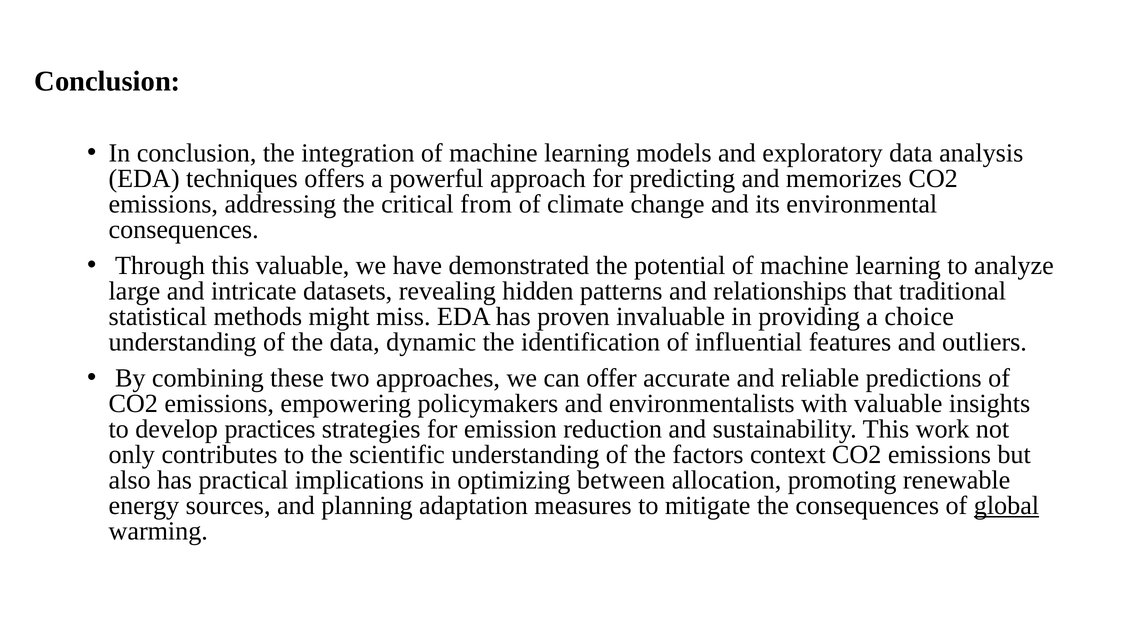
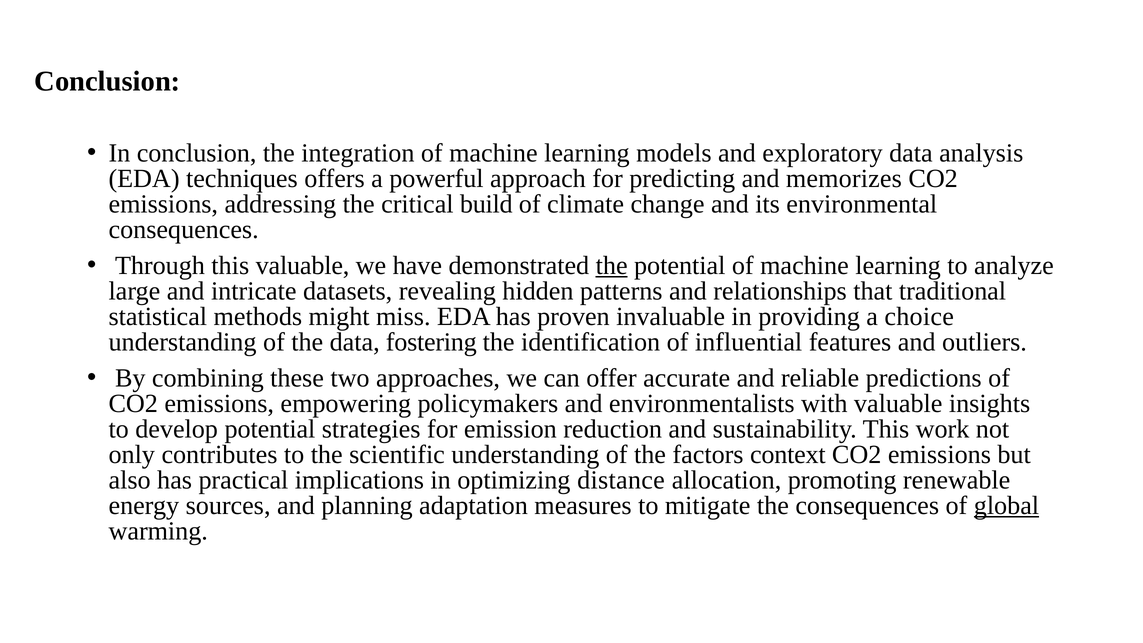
from: from -> build (486, 204)
the underline: none -> present (612, 266)
dynamic: dynamic -> fostering (431, 342)
develop practices: practices -> potential (270, 429)
between: between -> distance (621, 480)
